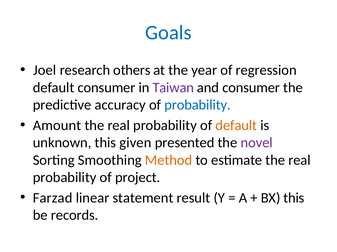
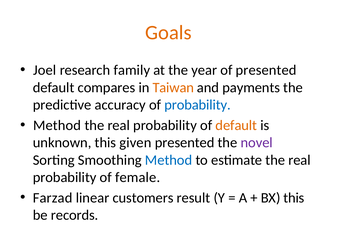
Goals colour: blue -> orange (168, 33)
others: others -> family (132, 70)
of regression: regression -> presented (266, 70)
default consumer: consumer -> compares (106, 88)
Taiwan colour: purple -> orange (173, 88)
and consumer: consumer -> payments (251, 88)
Amount: Amount -> Method (57, 126)
Method colour: orange -> blue (169, 160)
project: project -> female (138, 178)
statement: statement -> customers (143, 198)
